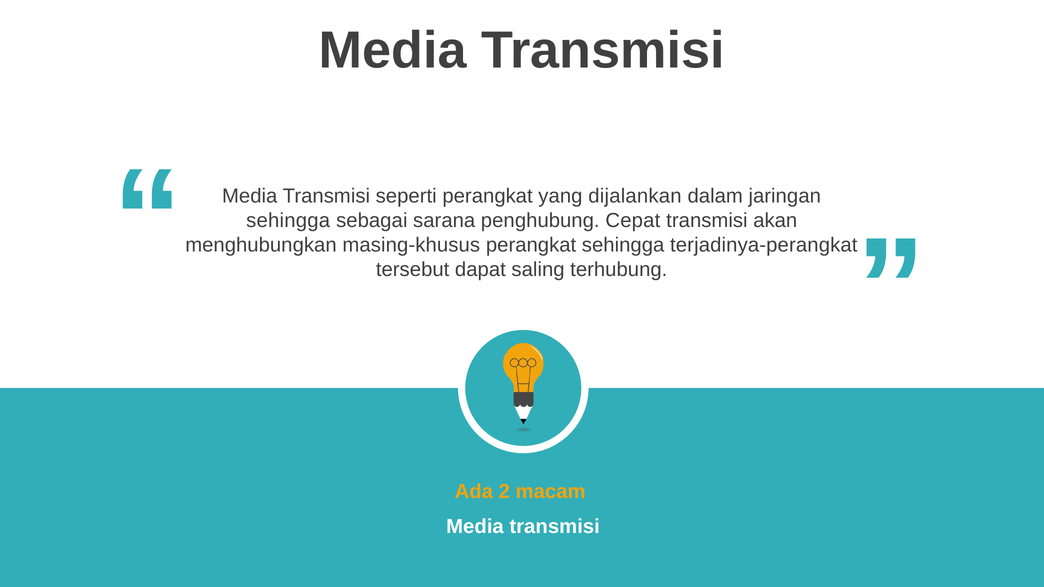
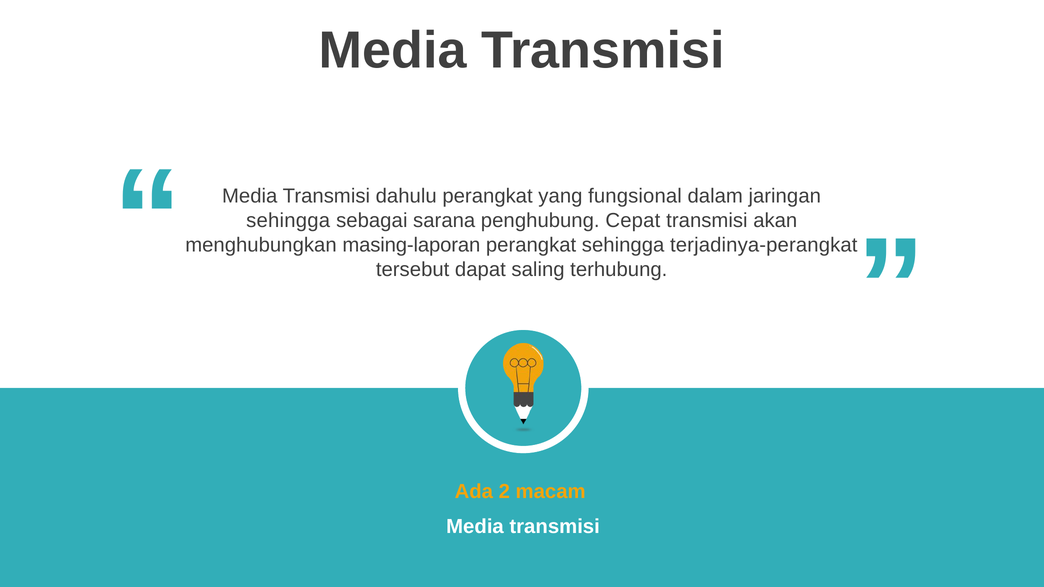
seperti: seperti -> dahulu (406, 196)
dijalankan: dijalankan -> fungsional (635, 196)
masing-khusus: masing-khusus -> masing-laporan (411, 245)
